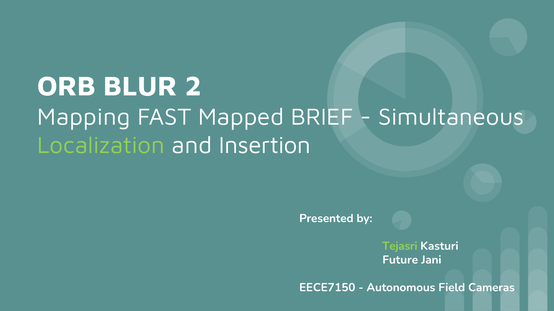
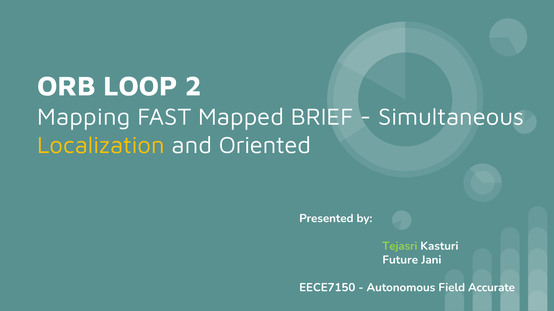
BLUR: BLUR -> LOOP (140, 86)
Localization colour: light green -> yellow (101, 146)
Insertion: Insertion -> Oriented (265, 146)
Cameras: Cameras -> Accurate (491, 288)
